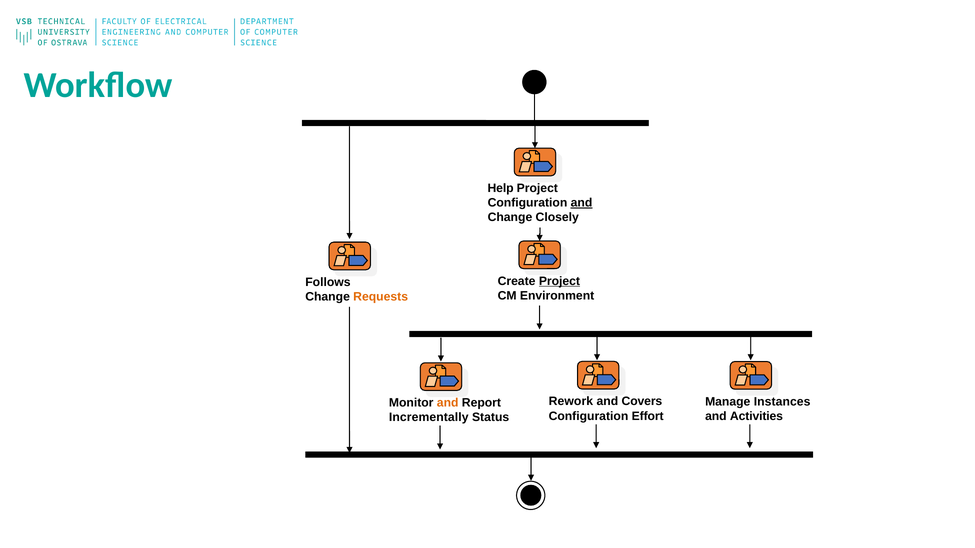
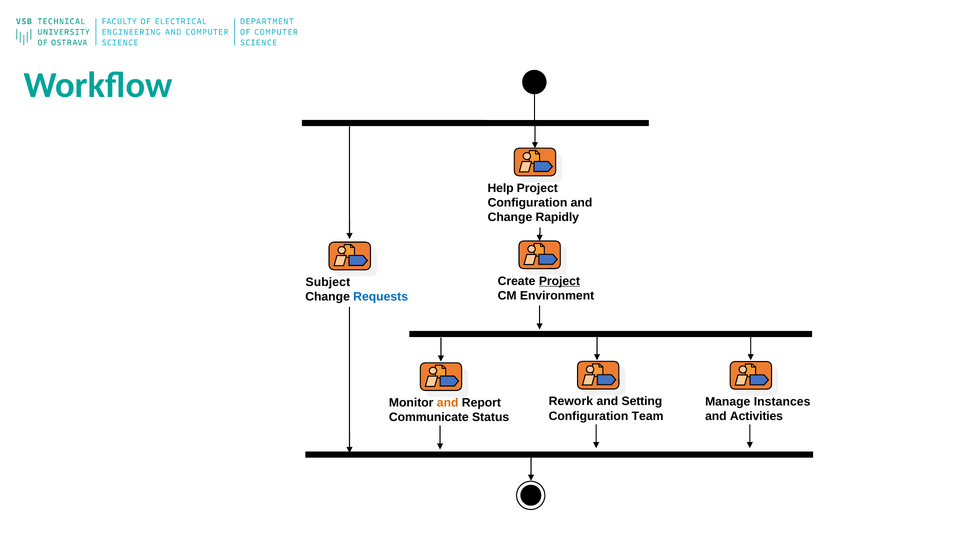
and underline: present -> none (582, 203)
Closely: Closely -> Rapidly (557, 218)
Follows: Follows -> Subject (328, 282)
Requests colour: orange -> blue (381, 297)
Covers: Covers -> Setting (642, 402)
Effort: Effort -> Team (648, 416)
Incrementally: Incrementally -> Communicate (429, 418)
